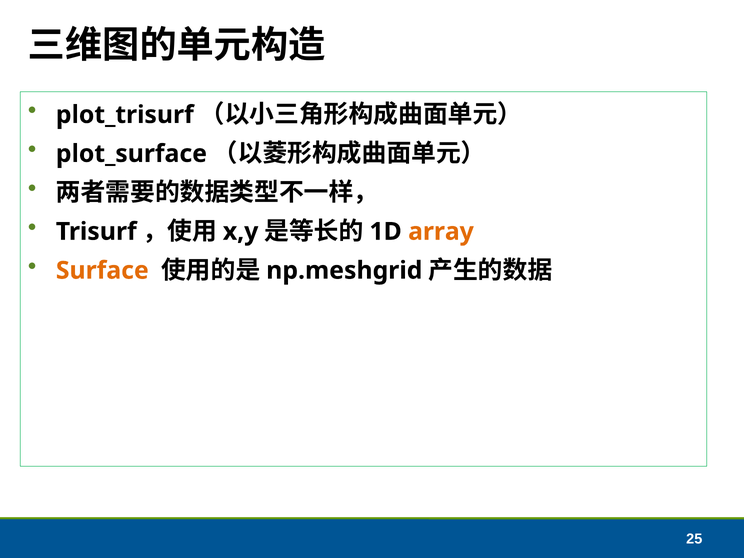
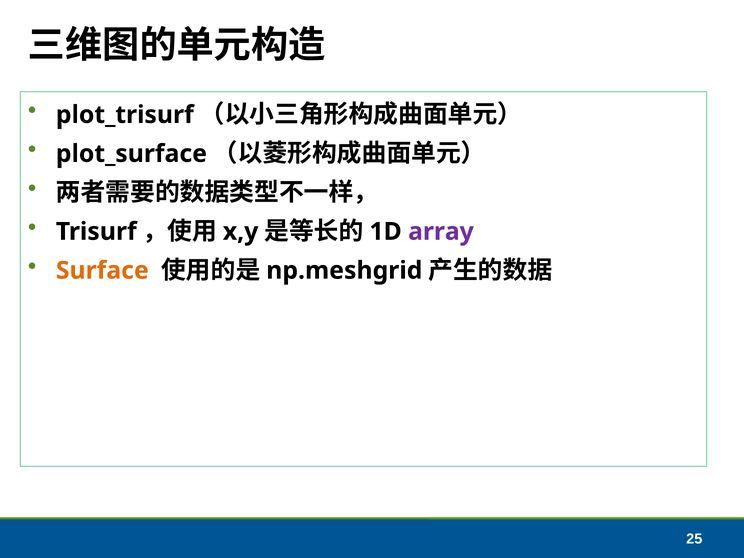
array colour: orange -> purple (441, 232)
